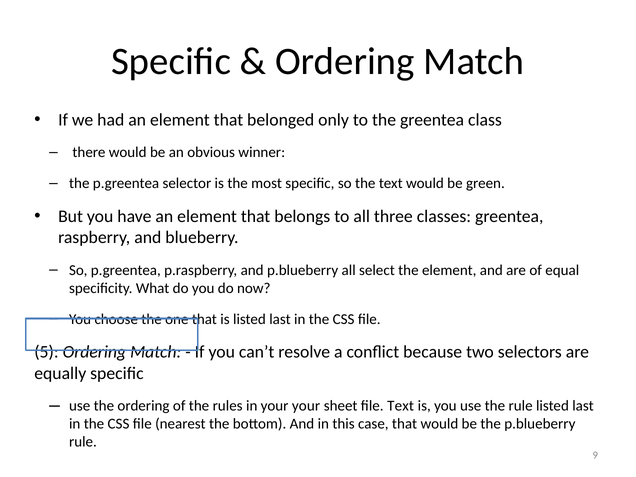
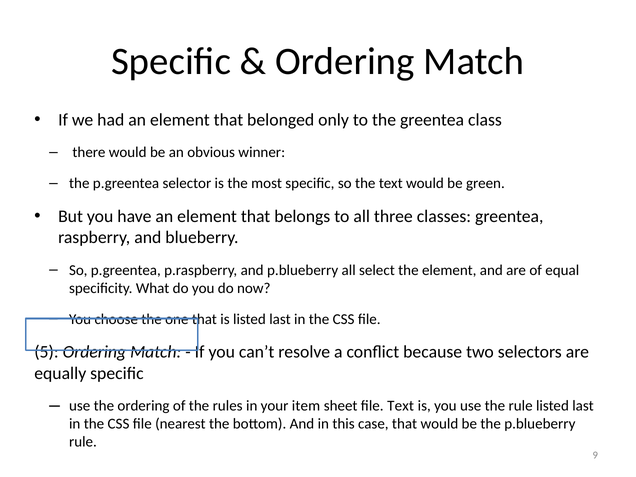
your your: your -> item (306, 406)
